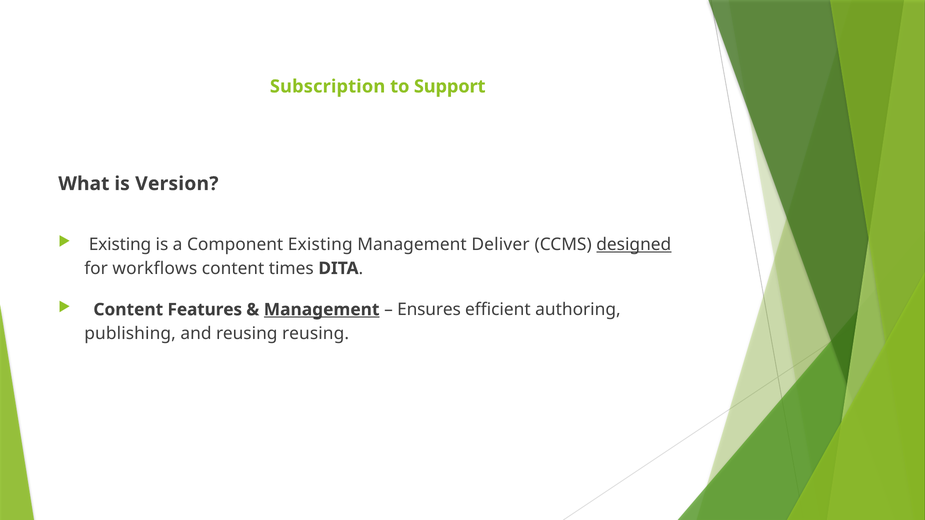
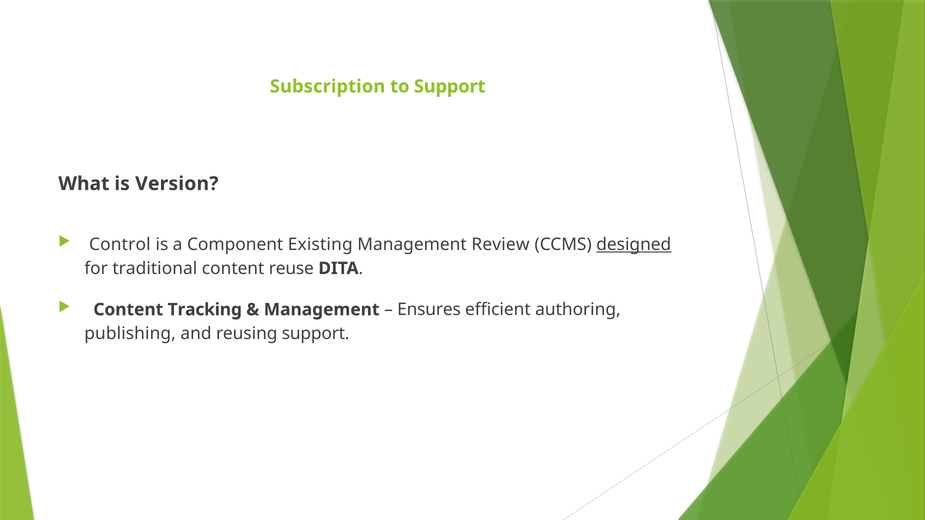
Existing: Existing -> Control (120, 245)
Deliver: Deliver -> Review (500, 245)
workflows: workflows -> traditional (155, 268)
times: times -> reuse (291, 268)
Features: Features -> Tracking (205, 310)
Management underline: present -> none (322, 310)
reusing reusing: reusing -> support (316, 334)
